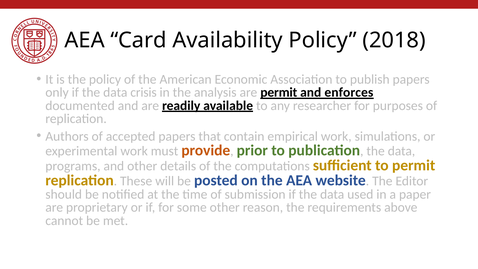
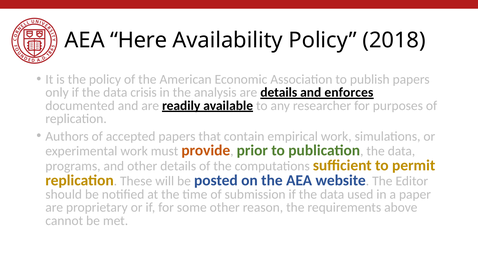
Card: Card -> Here (139, 40)
are permit: permit -> details (279, 92)
